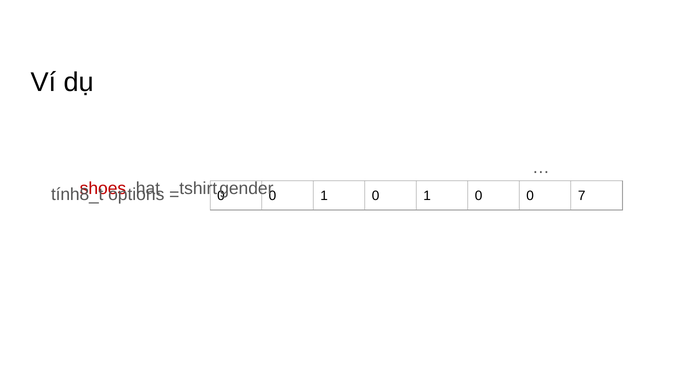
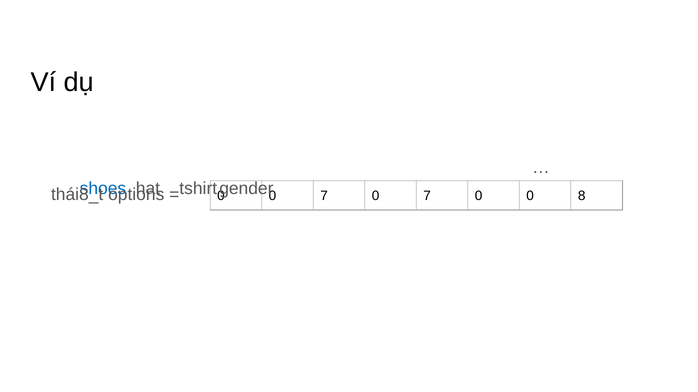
shoes colour: red -> blue (103, 189)
tính8_t: tính8_t -> thái8_t (77, 195)
1: 1 -> 7 (324, 196)
1: 1 -> 7 (427, 196)
7: 7 -> 8 (582, 196)
